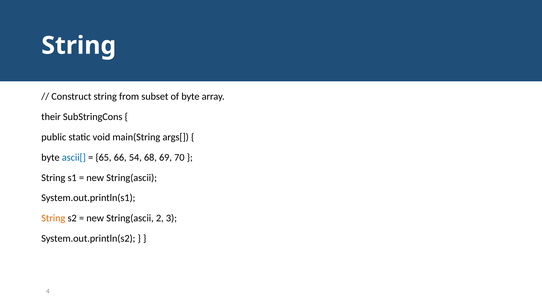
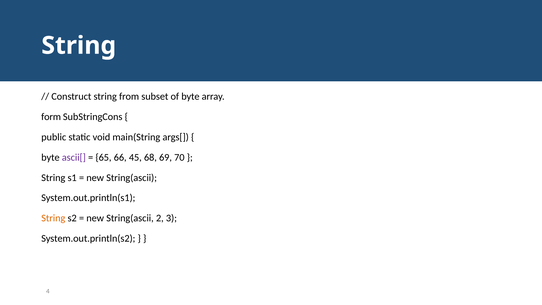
their: their -> form (51, 117)
ascii[ colour: blue -> purple (74, 157)
54: 54 -> 45 (135, 157)
